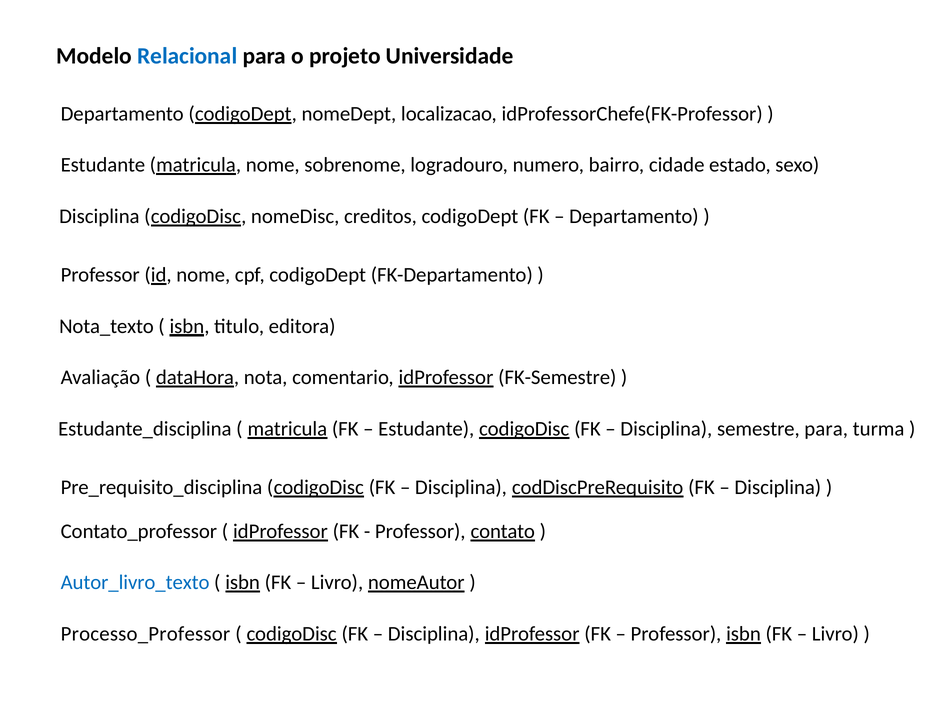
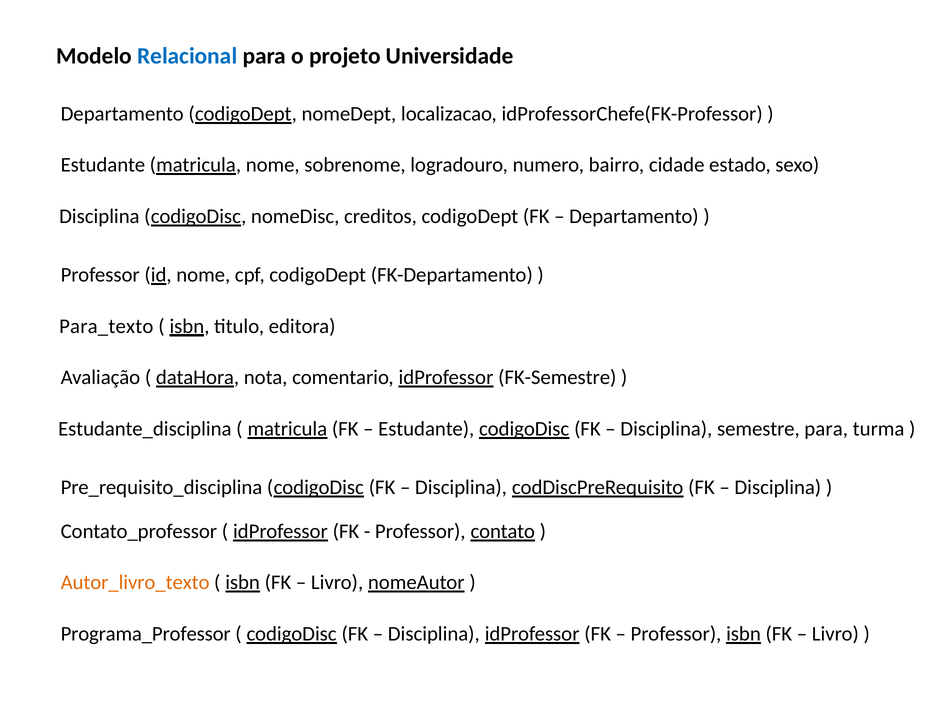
Nota_texto: Nota_texto -> Para_texto (106, 326)
Autor_livro_texto colour: blue -> orange (135, 583)
Processo_Professor: Processo_Professor -> Programa_Professor (146, 634)
